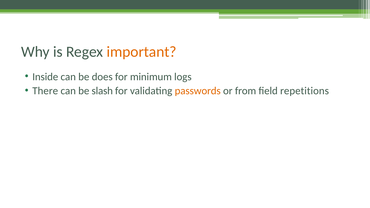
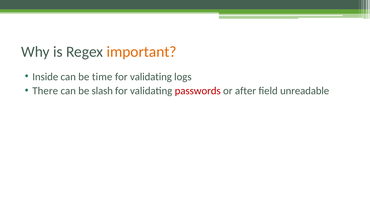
does: does -> time (102, 77)
minimum: minimum -> validating (151, 77)
passwords colour: orange -> red (198, 91)
from: from -> after (246, 91)
repetitions: repetitions -> unreadable (305, 91)
